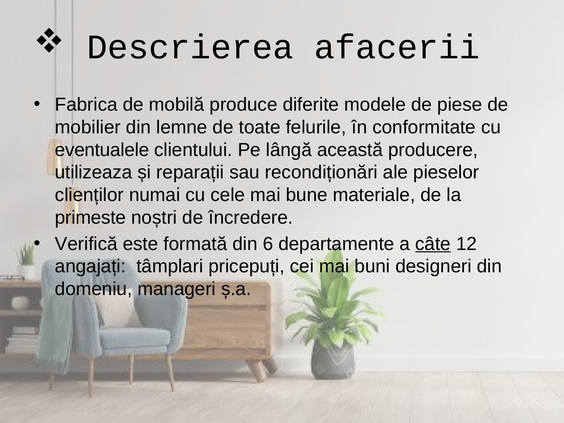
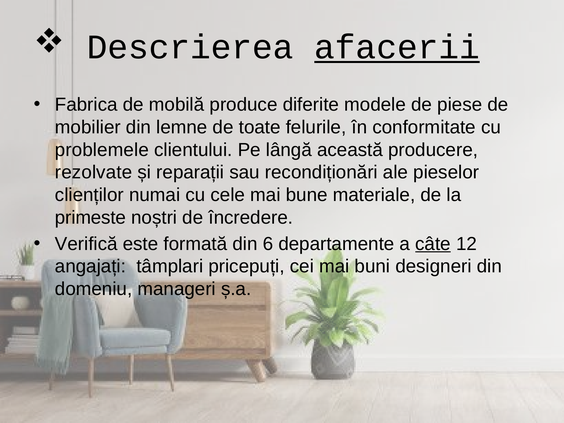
afacerii underline: none -> present (397, 47)
eventualele: eventualele -> problemele (102, 150)
utilizeaza: utilizeaza -> rezolvate (94, 172)
